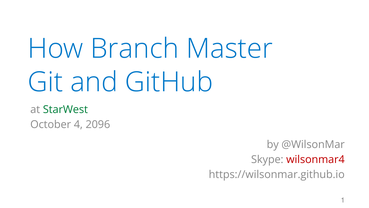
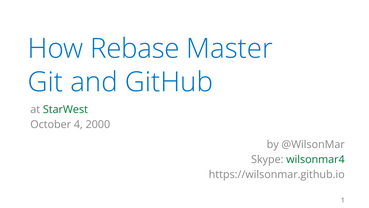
Branch: Branch -> Rebase (135, 49)
2096: 2096 -> 2000 (98, 124)
wilsonmar4 colour: red -> green (315, 159)
